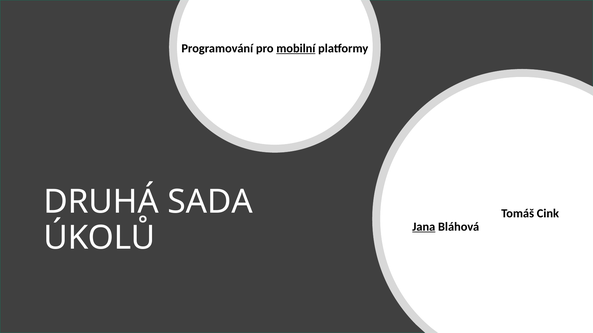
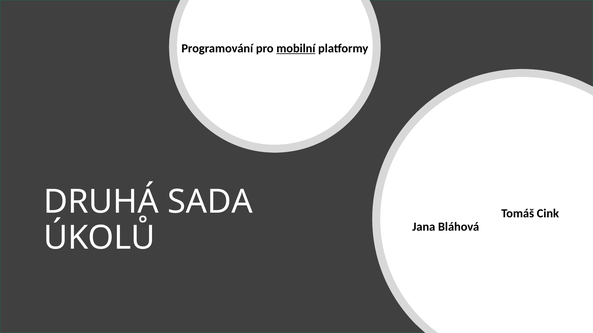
Jana underline: present -> none (424, 227)
